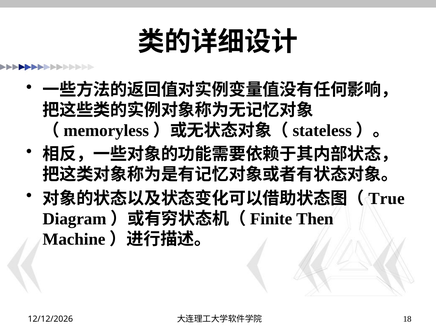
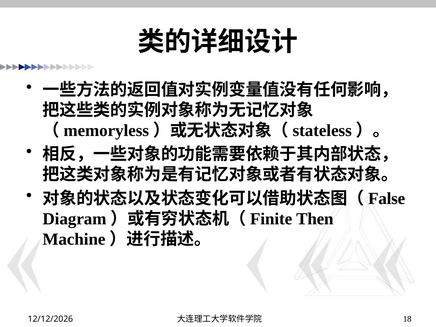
True: True -> False (387, 198)
